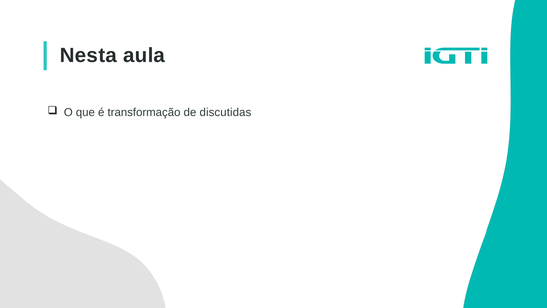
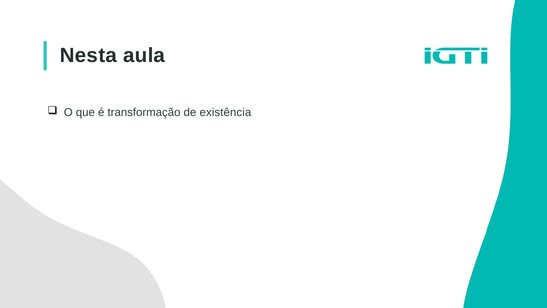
discutidas: discutidas -> existência (225, 112)
